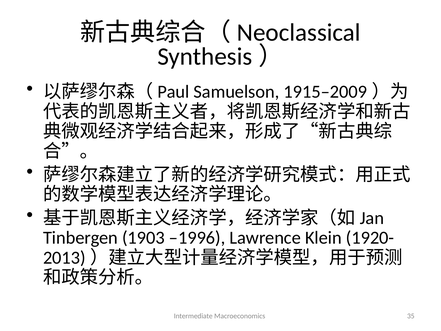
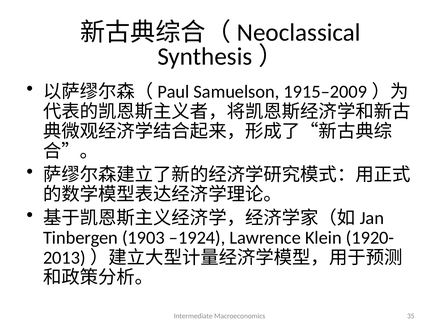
–1996: –1996 -> –1924 (197, 238)
